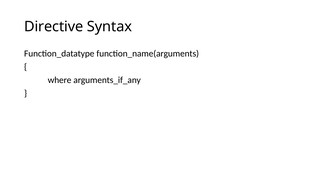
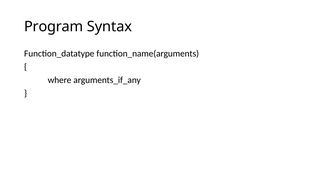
Directive: Directive -> Program (54, 27)
